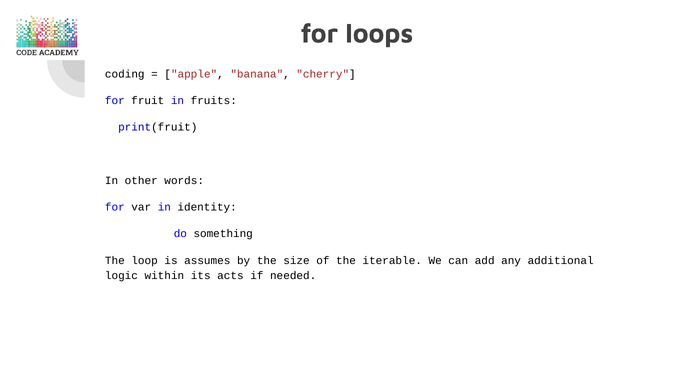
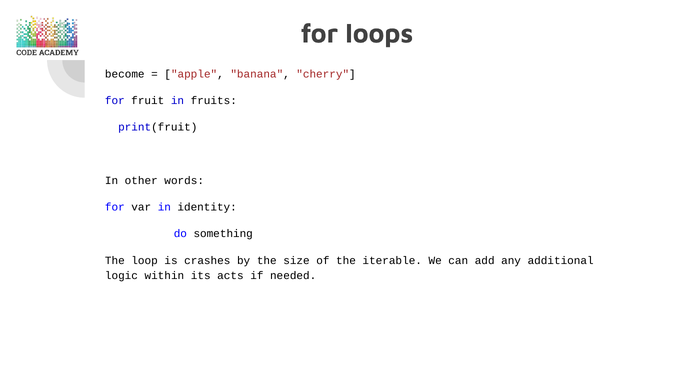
coding: coding -> become (125, 74)
assumes: assumes -> crashes (207, 260)
